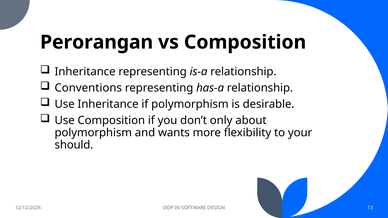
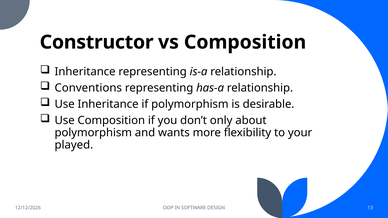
Perorangan: Perorangan -> Constructor (97, 42)
should: should -> played (74, 145)
